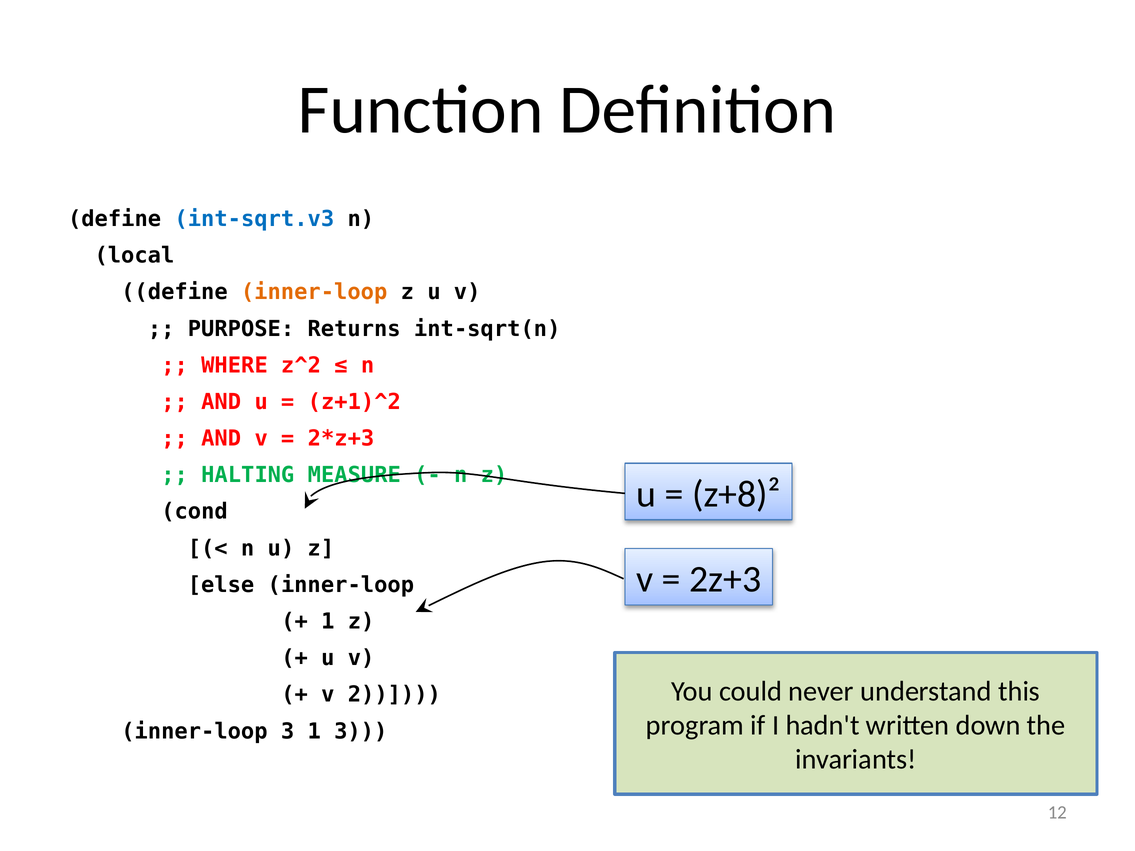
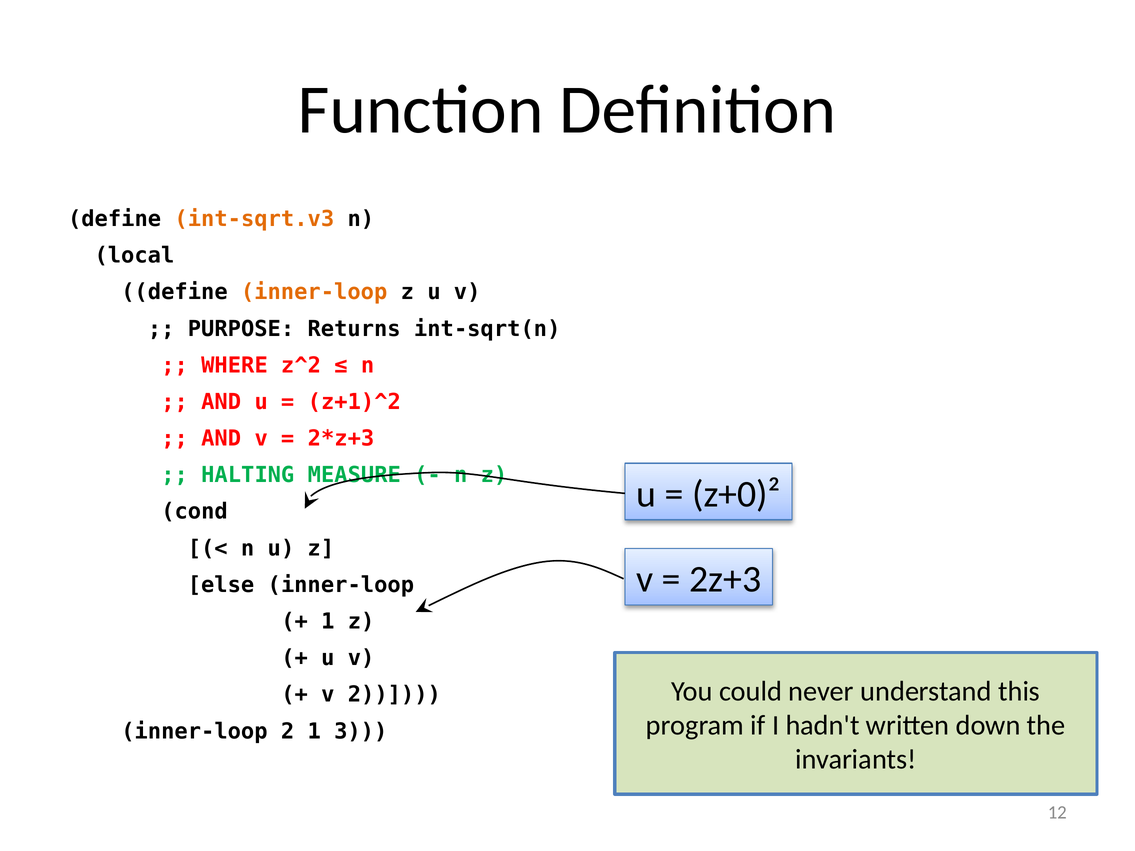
int-sqrt.v3 colour: blue -> orange (254, 219)
z+8)²: z+8)² -> z+0)² (736, 494)
inner-loop 3: 3 -> 2 (288, 731)
